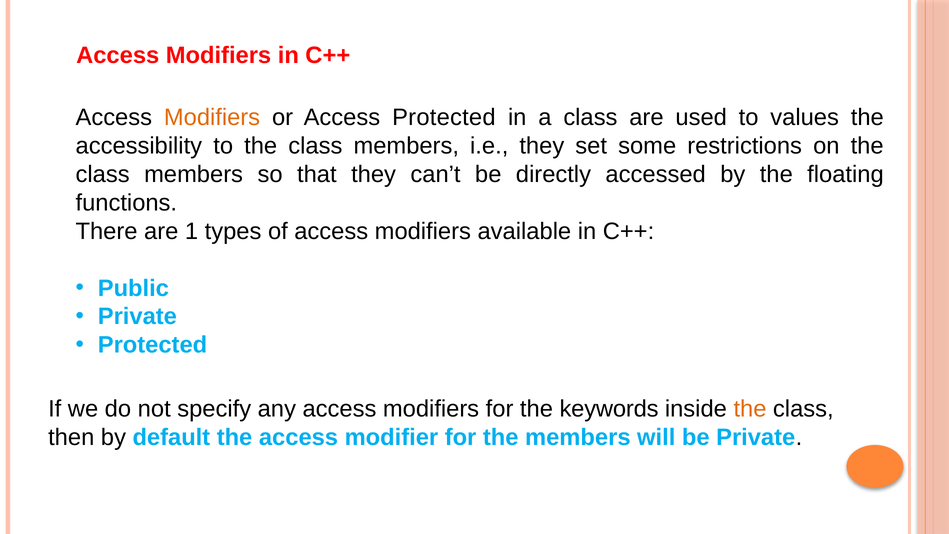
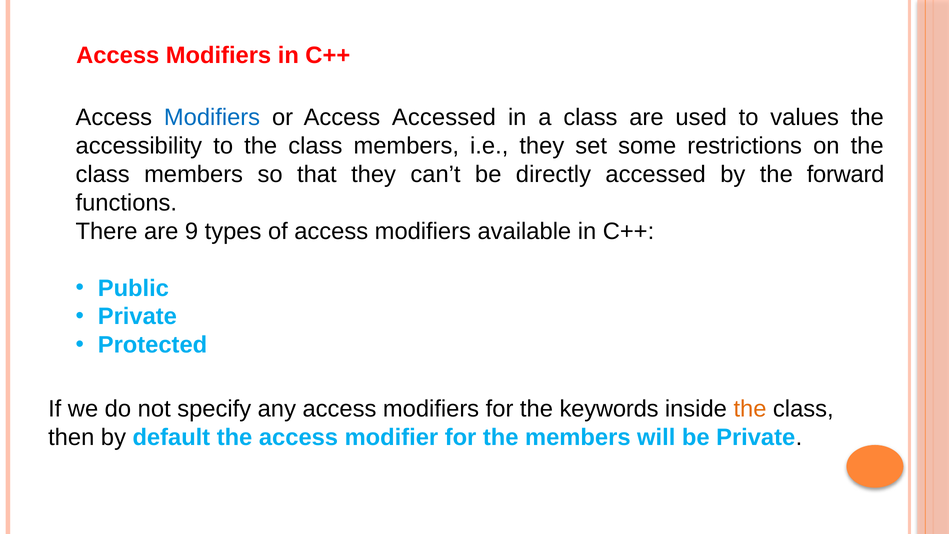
Modifiers colour: orange -> blue (212, 117)
Access Protected: Protected -> Accessed (444, 117)
floating: floating -> forward (846, 174)
1: 1 -> 9 (192, 231)
